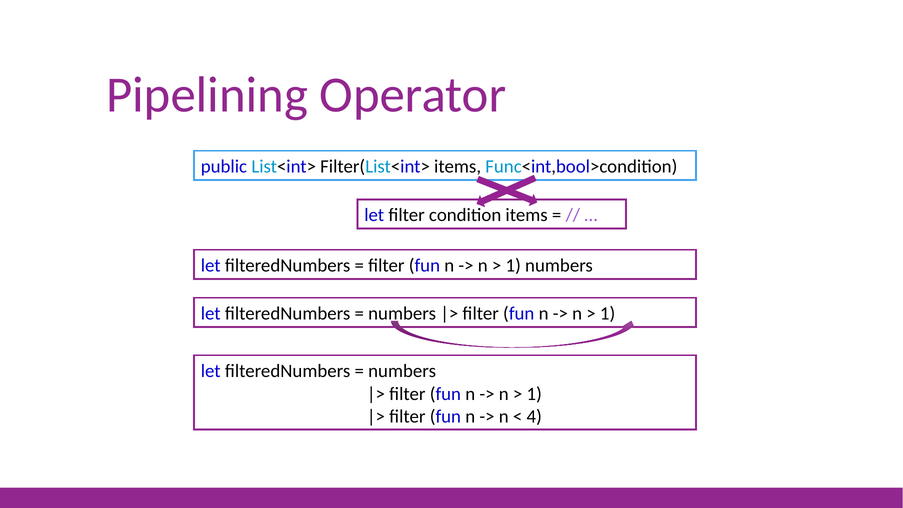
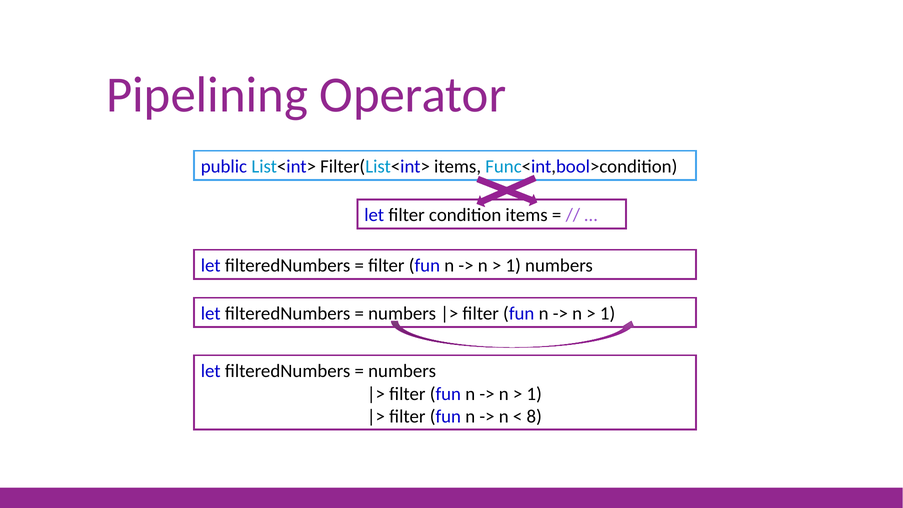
4: 4 -> 8 (534, 416)
